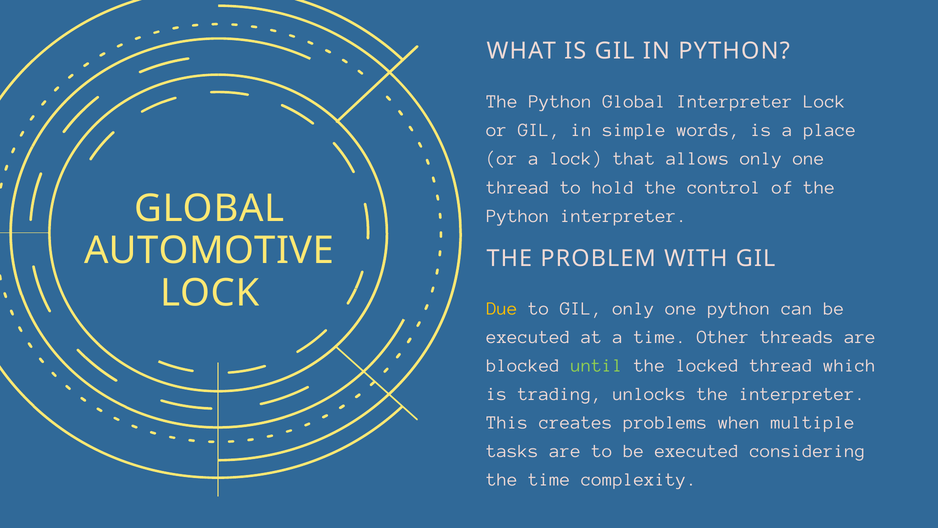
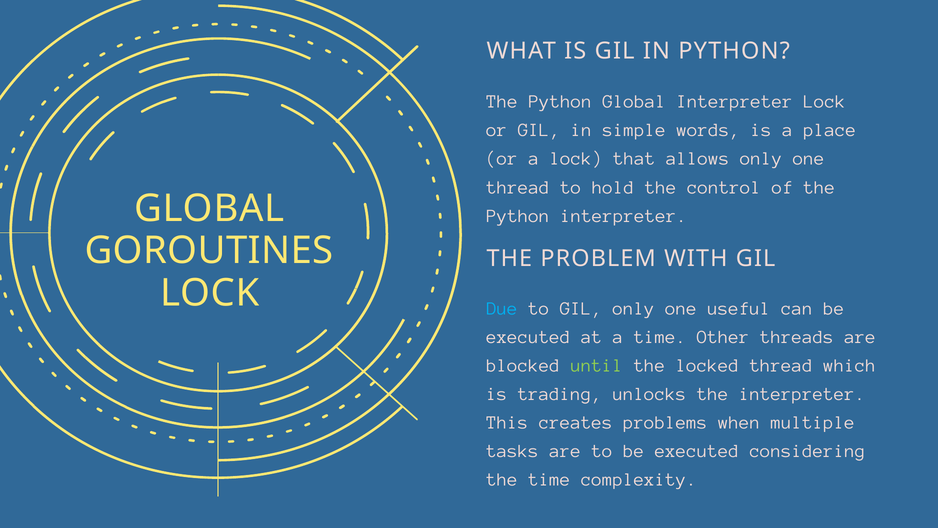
AUTOMOTIVE: AUTOMOTIVE -> GOROUTINES (209, 251)
Due colour: yellow -> light blue (502, 308)
one python: python -> useful (739, 308)
